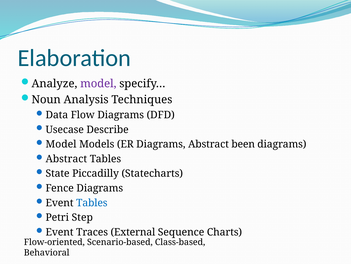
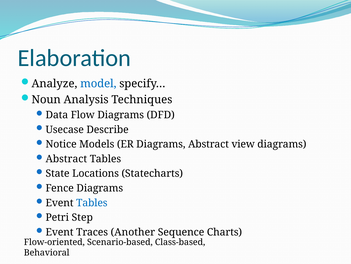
model colour: purple -> blue (98, 84)
Model: Model -> Notice (61, 144)
been: been -> view (243, 144)
Piccadilly: Piccadilly -> Locations (96, 173)
External: External -> Another (133, 232)
